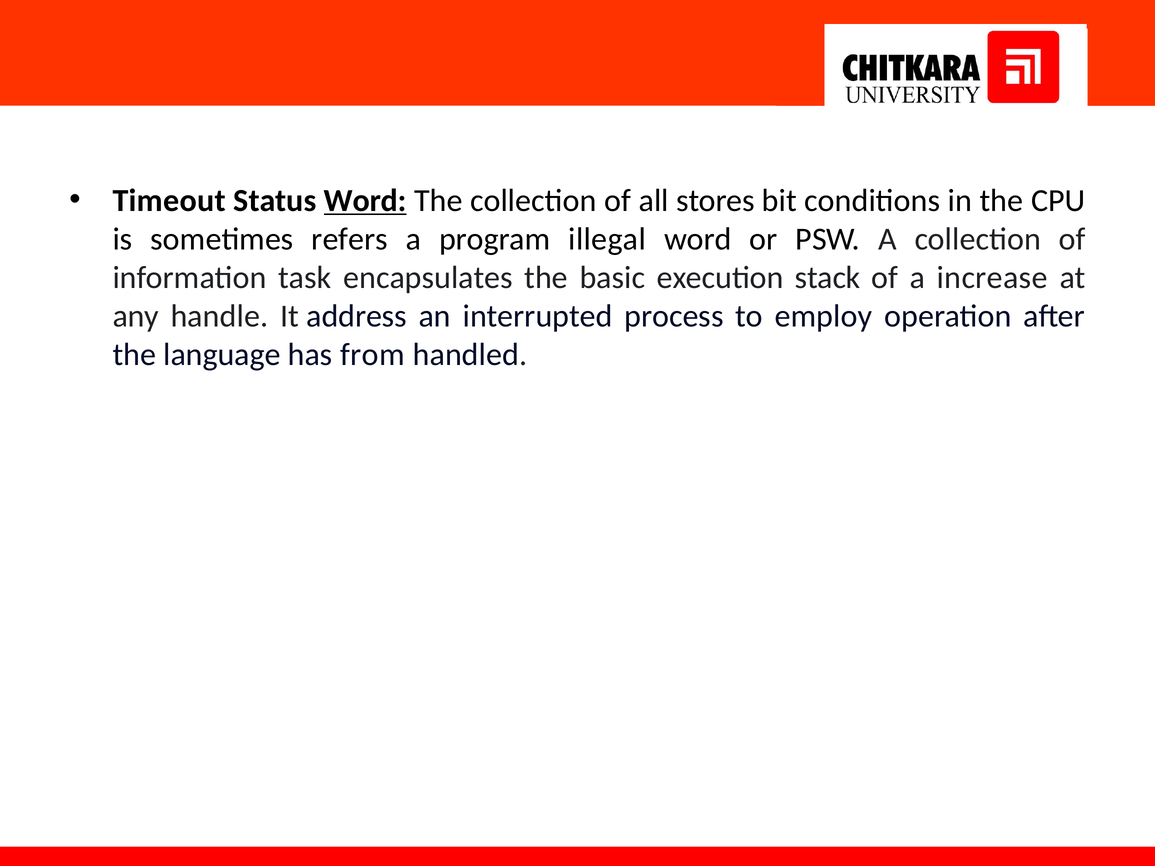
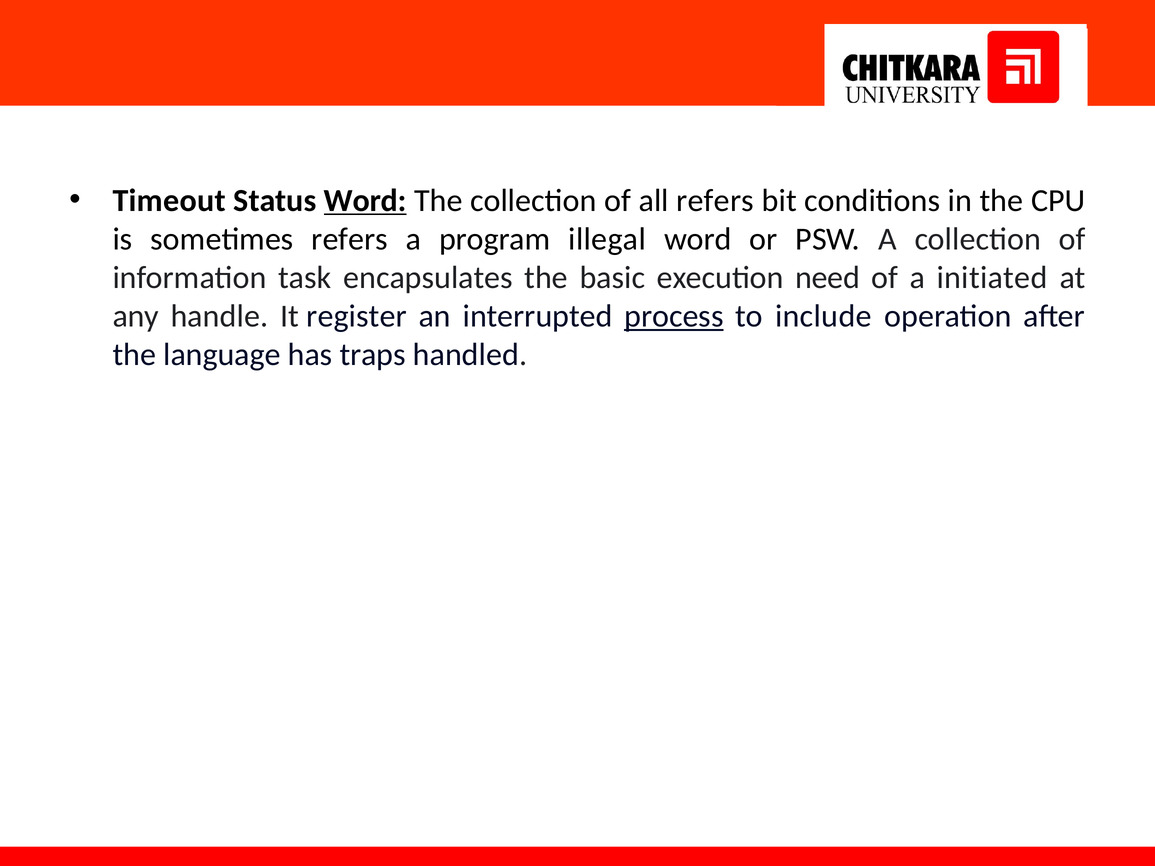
all stores: stores -> refers (715, 201)
stack: stack -> need (828, 278)
increase: increase -> initiated (992, 278)
address: address -> register (357, 316)
process underline: none -> present (674, 316)
employ: employ -> include (823, 316)
from: from -> traps (373, 355)
